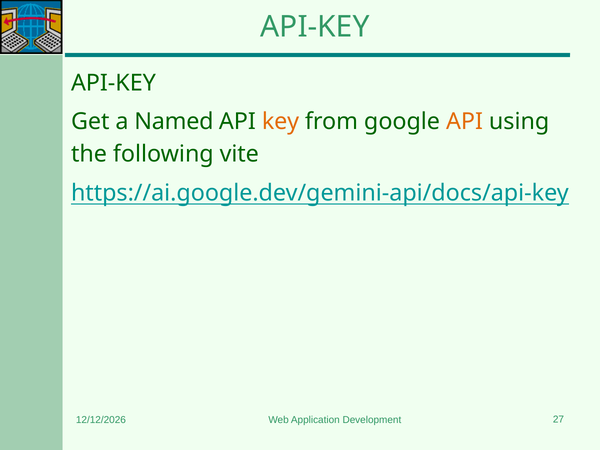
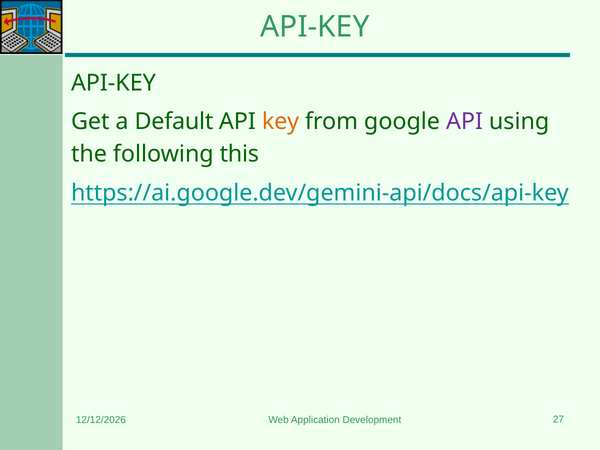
Named: Named -> Default (174, 122)
API colour: orange -> purple (464, 122)
vite: vite -> this (239, 154)
